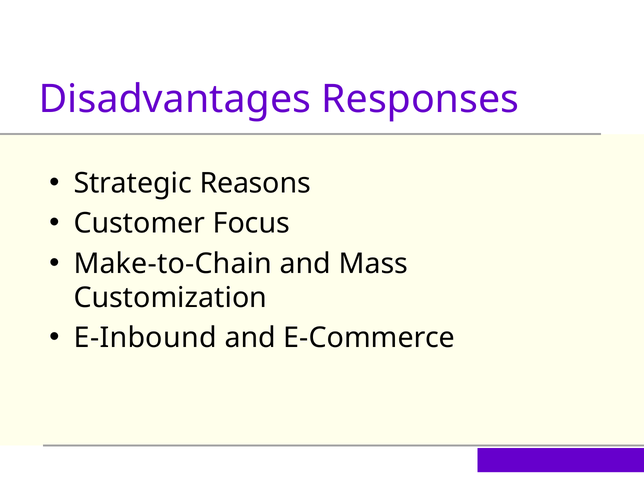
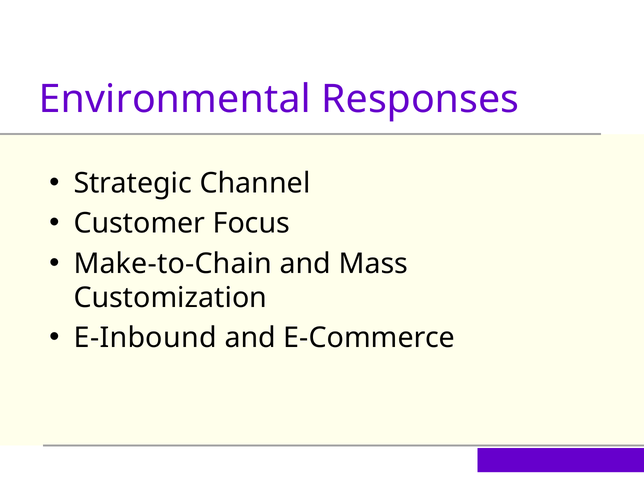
Disadvantages: Disadvantages -> Environmental (175, 99)
Reasons: Reasons -> Channel (255, 183)
